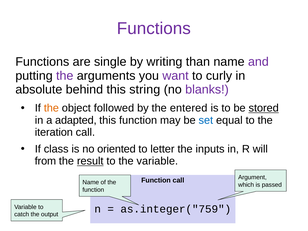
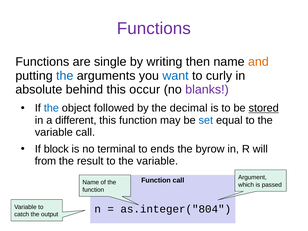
than: than -> then (198, 62)
and colour: purple -> orange (258, 62)
the colour: purple -> blue (65, 76)
want colour: purple -> blue (176, 76)
string: string -> occur (145, 90)
the colour: orange -> blue (51, 108)
entered: entered -> decimal (189, 108)
adapted: adapted -> different (76, 120)
iteration: iteration -> variable (54, 132)
class: class -> block (56, 149)
oriented: oriented -> terminal (116, 149)
letter: letter -> ends (162, 149)
inputs: inputs -> byrow (210, 149)
result underline: present -> none (90, 161)
as.integer("759: as.integer("759 -> as.integer("804 (176, 209)
